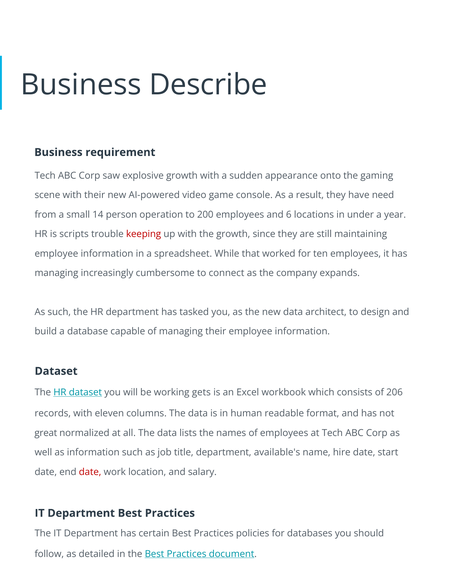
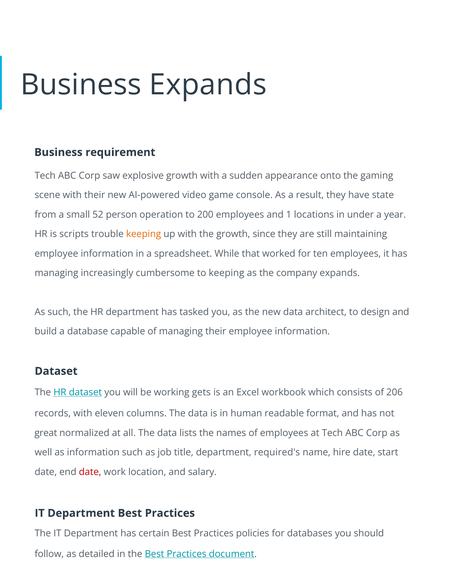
Business Describe: Describe -> Expands (208, 85)
need: need -> state (383, 195)
14: 14 -> 52 (98, 215)
6: 6 -> 1 (289, 215)
keeping colour: red -> orange (144, 234)
to connect: connect -> keeping (226, 273)
available's: available's -> required's (277, 453)
